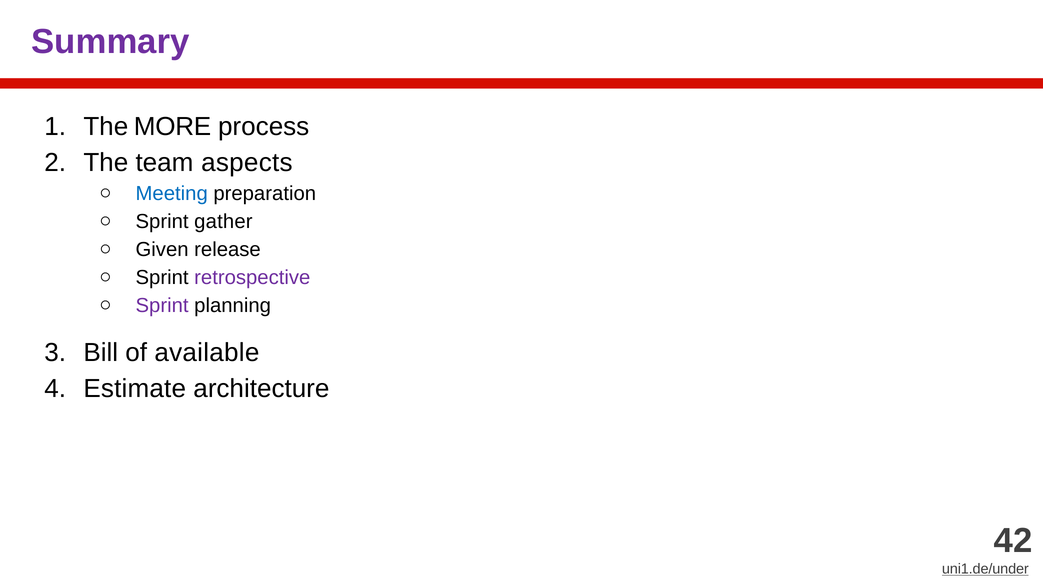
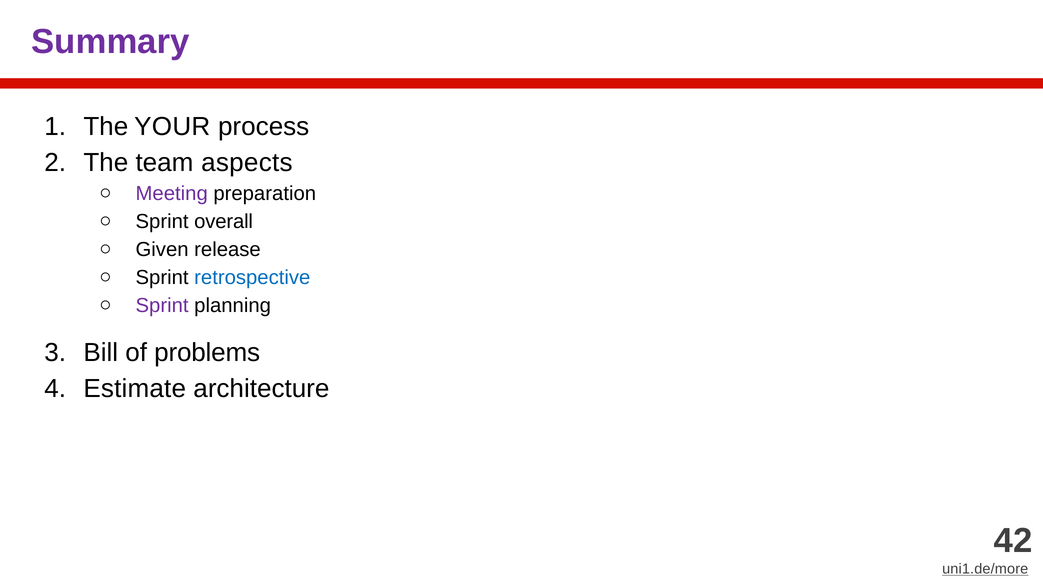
MORE: MORE -> YOUR (172, 126)
Meeting colour: blue -> purple (172, 193)
gather: gather -> overall (224, 221)
retrospective colour: purple -> blue (252, 277)
available: available -> problems (207, 353)
uni1.de/under: uni1.de/under -> uni1.de/more (985, 569)
